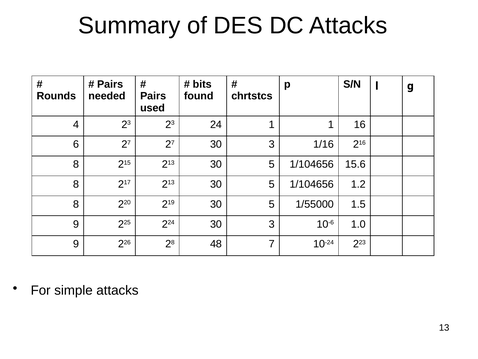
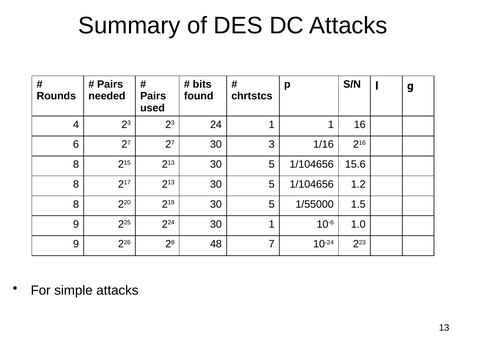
224 30 3: 3 -> 1 (272, 224)
